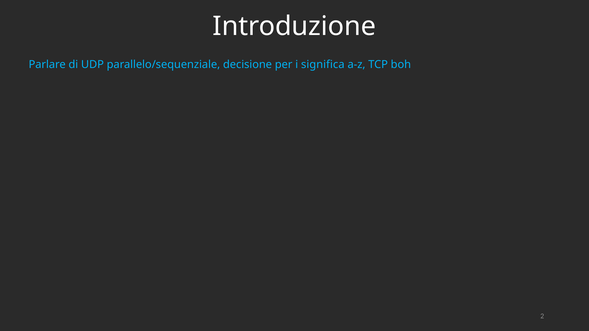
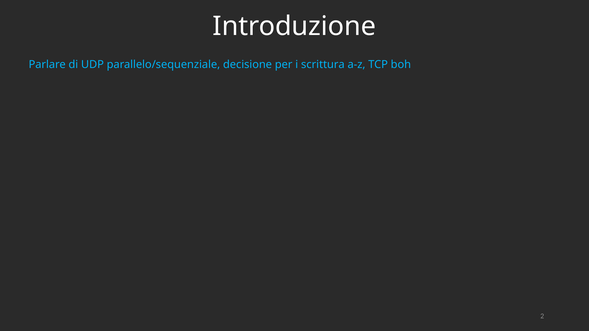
significa: significa -> scrittura (323, 65)
